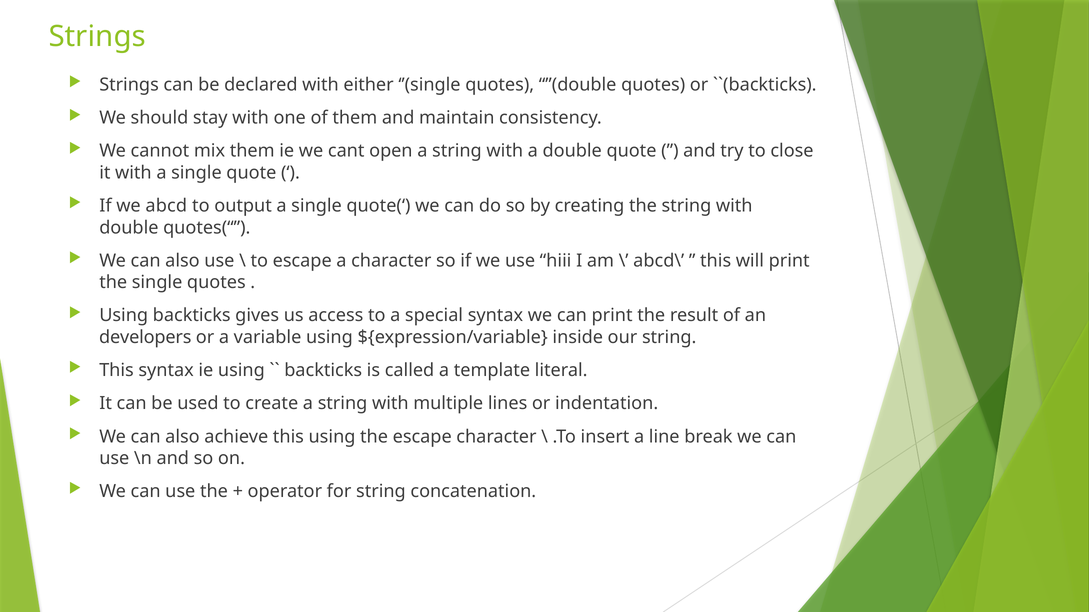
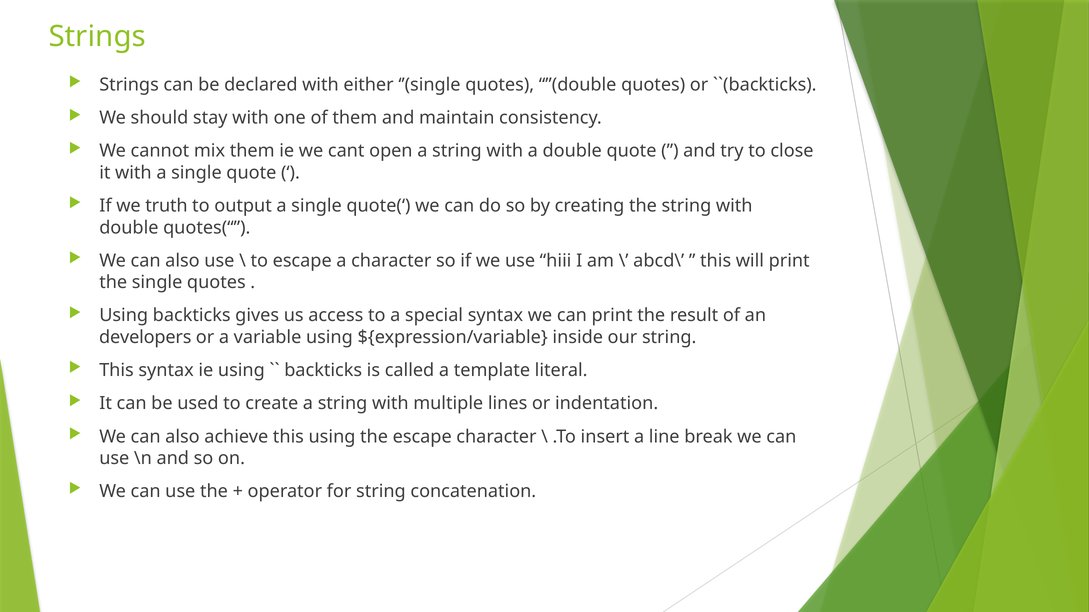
abcd: abcd -> truth (166, 206)
